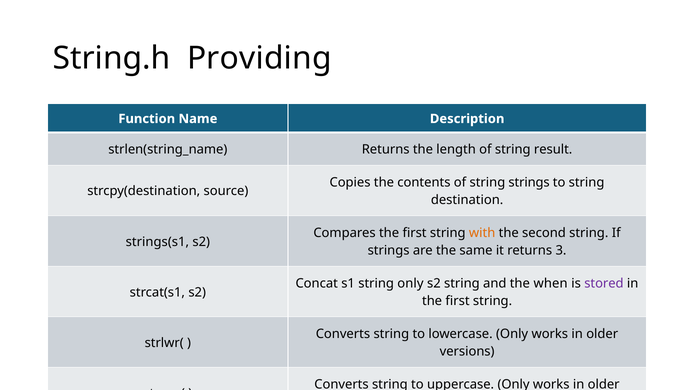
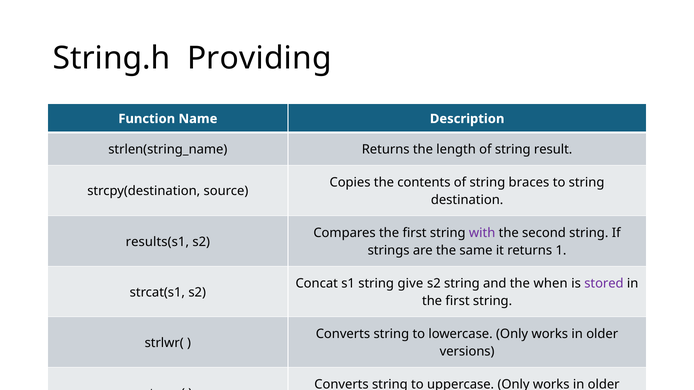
string strings: strings -> braces (529, 183)
with colour: orange -> purple (482, 233)
strings(s1: strings(s1 -> results(s1 (157, 242)
3: 3 -> 1 (561, 251)
string only: only -> give (410, 284)
